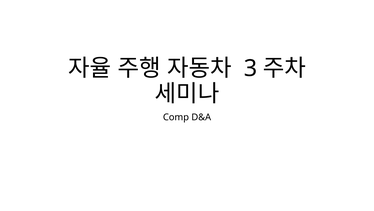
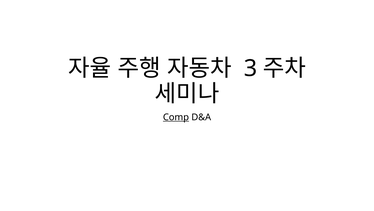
Comp underline: none -> present (176, 117)
